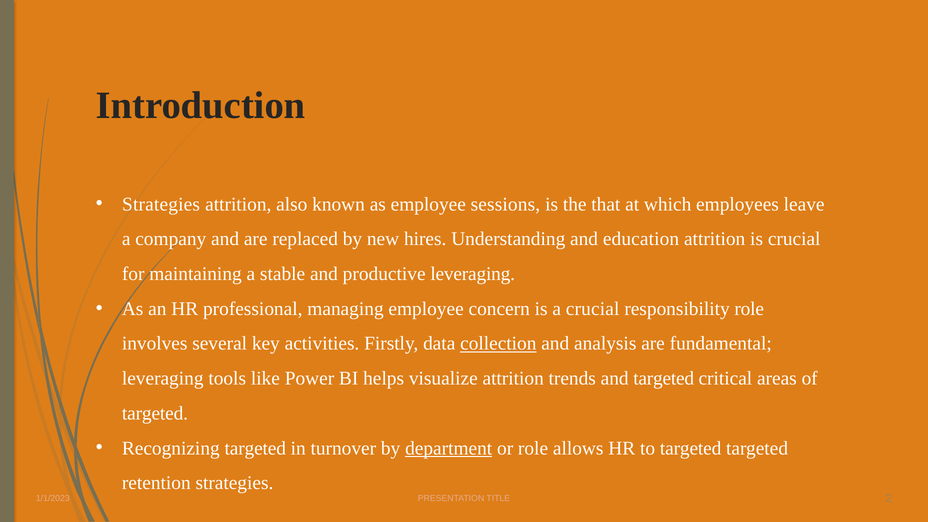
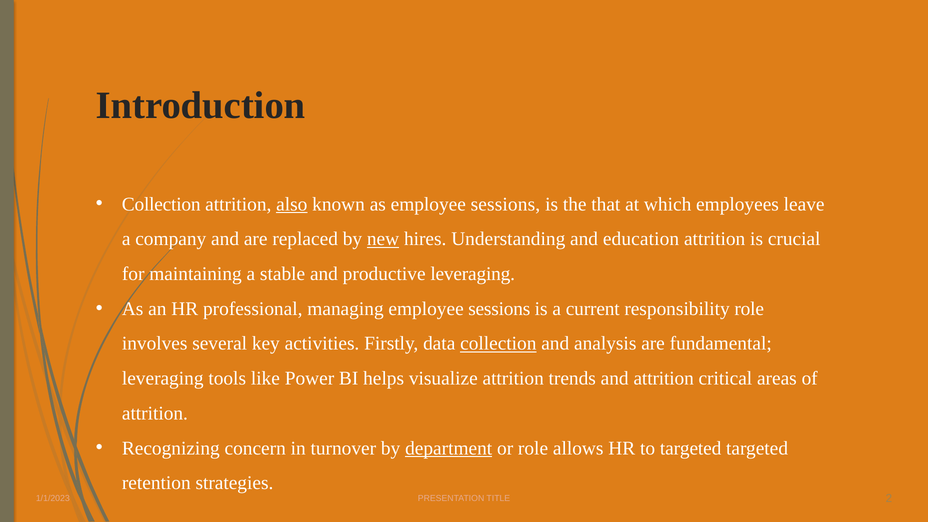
Strategies: Strategies -> Collection (161, 204)
also underline: none -> present (292, 204)
new underline: none -> present (383, 239)
managing employee concern: concern -> sessions (499, 309)
a crucial: crucial -> current (593, 309)
and targeted: targeted -> attrition (664, 378)
targeted: targeted -> attrition (155, 413)
Recognizing targeted: targeted -> concern (255, 448)
